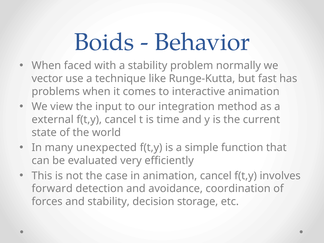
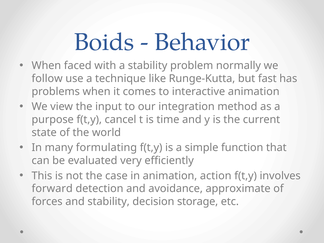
vector: vector -> follow (47, 79)
external: external -> purpose (53, 120)
unexpected: unexpected -> formulating (106, 148)
animation cancel: cancel -> action (216, 176)
coordination: coordination -> approximate (238, 189)
